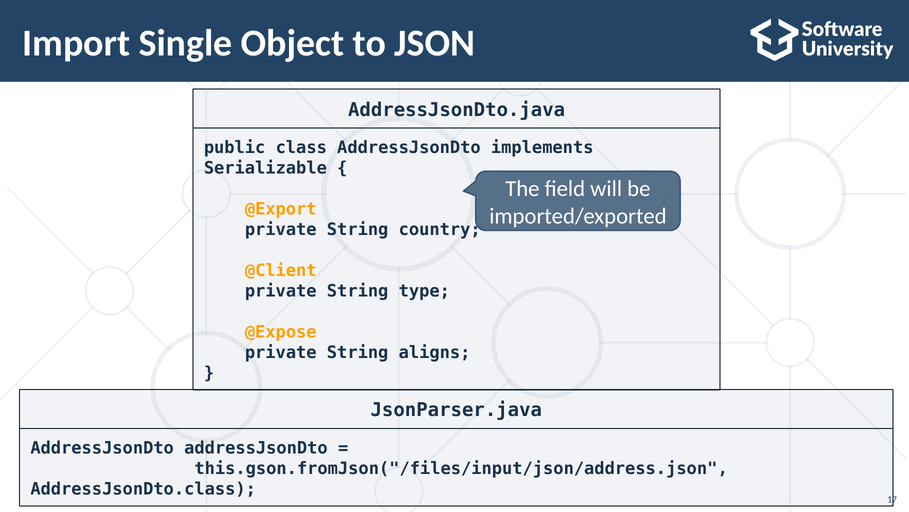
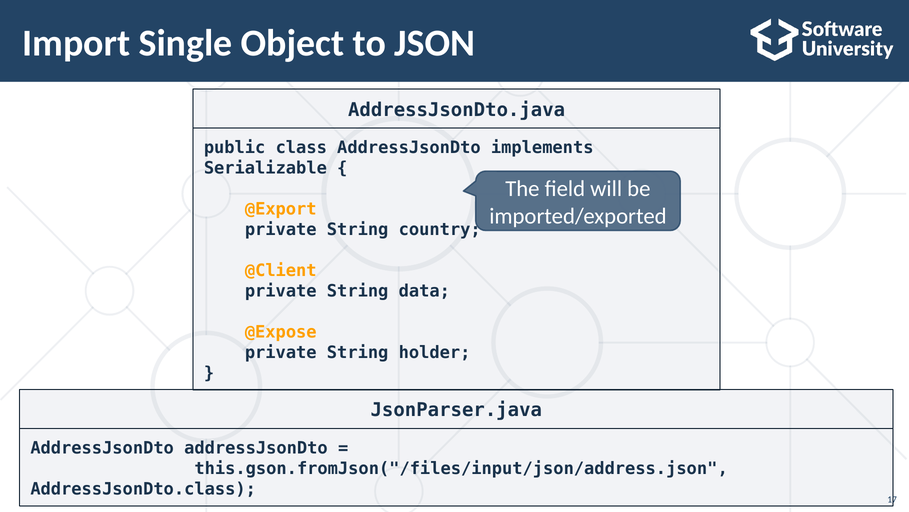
type: type -> data (424, 291)
aligns: aligns -> holder (435, 352)
